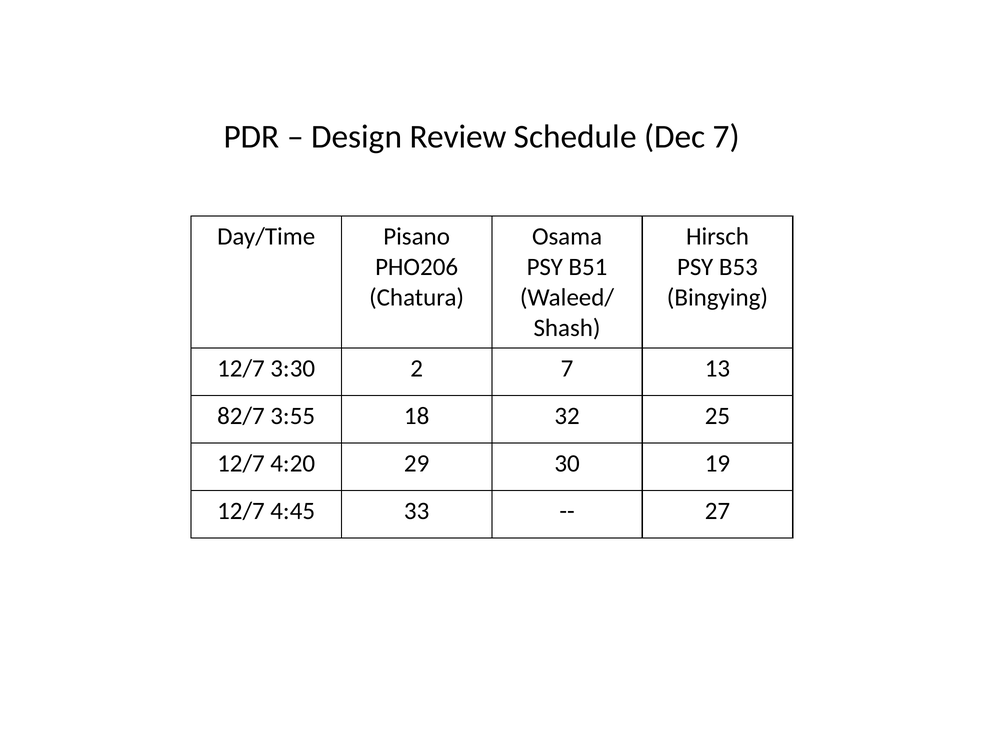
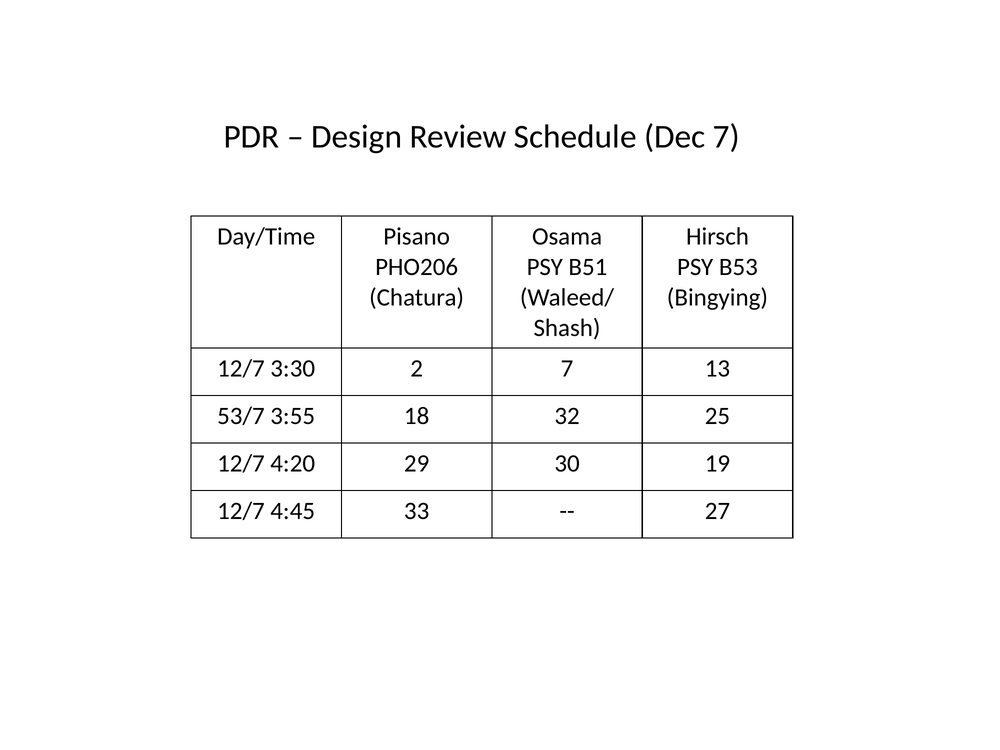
82/7: 82/7 -> 53/7 (241, 416)
